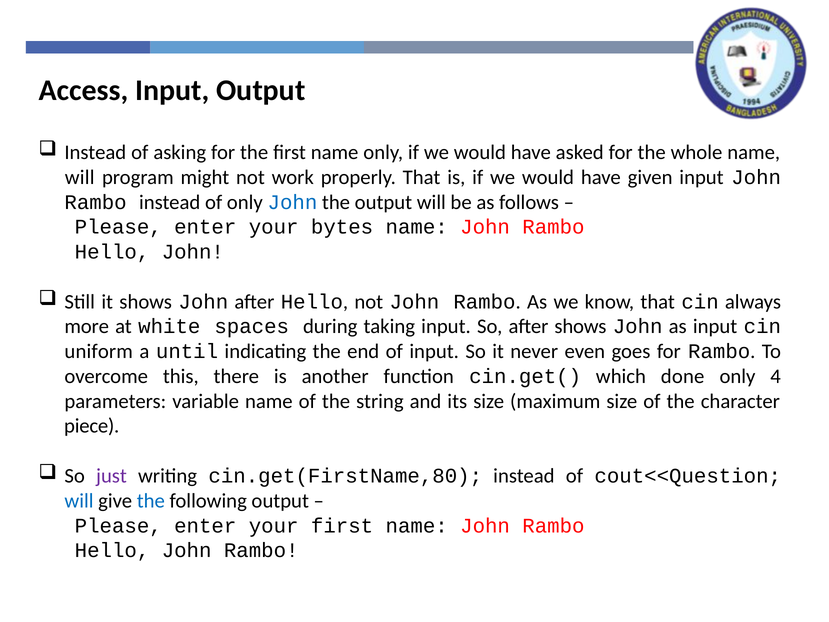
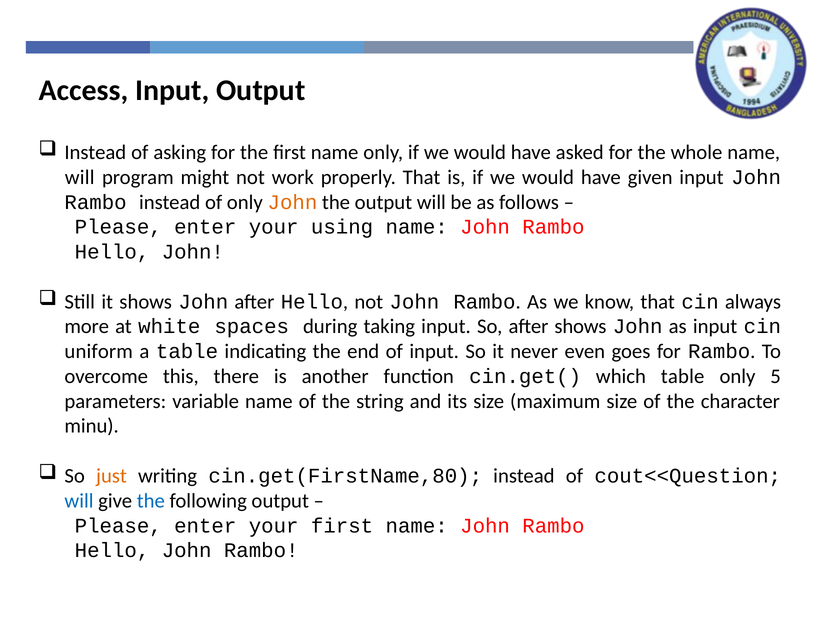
John colour: blue -> orange (292, 202)
bytes: bytes -> using (342, 227)
a until: until -> table (187, 351)
which done: done -> table (683, 376)
4: 4 -> 5 (776, 376)
piece: piece -> minu (92, 426)
just colour: purple -> orange (111, 476)
